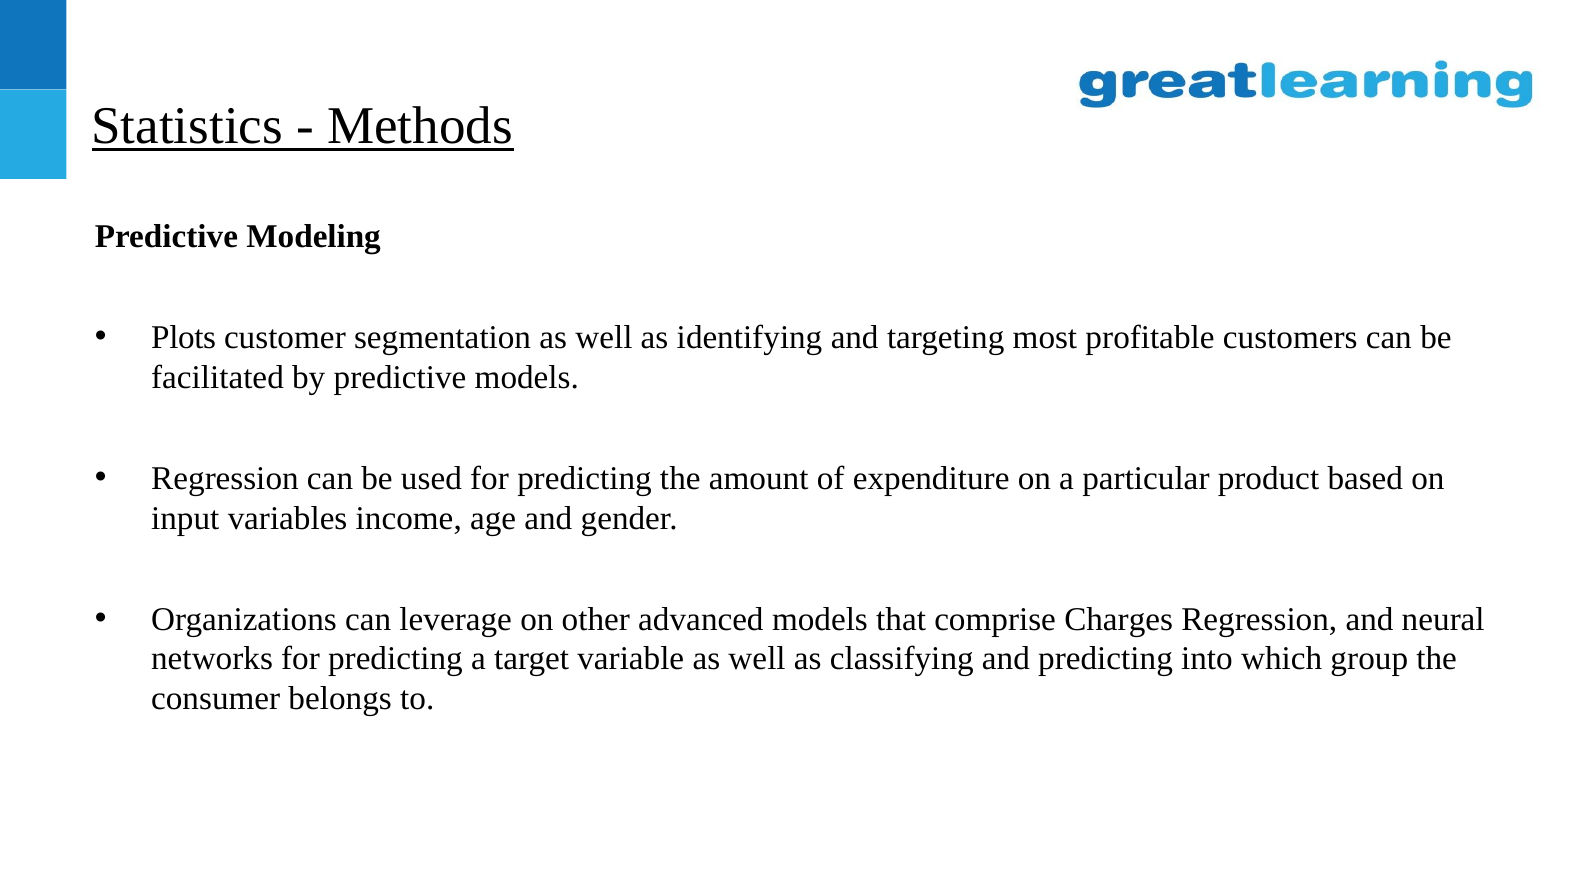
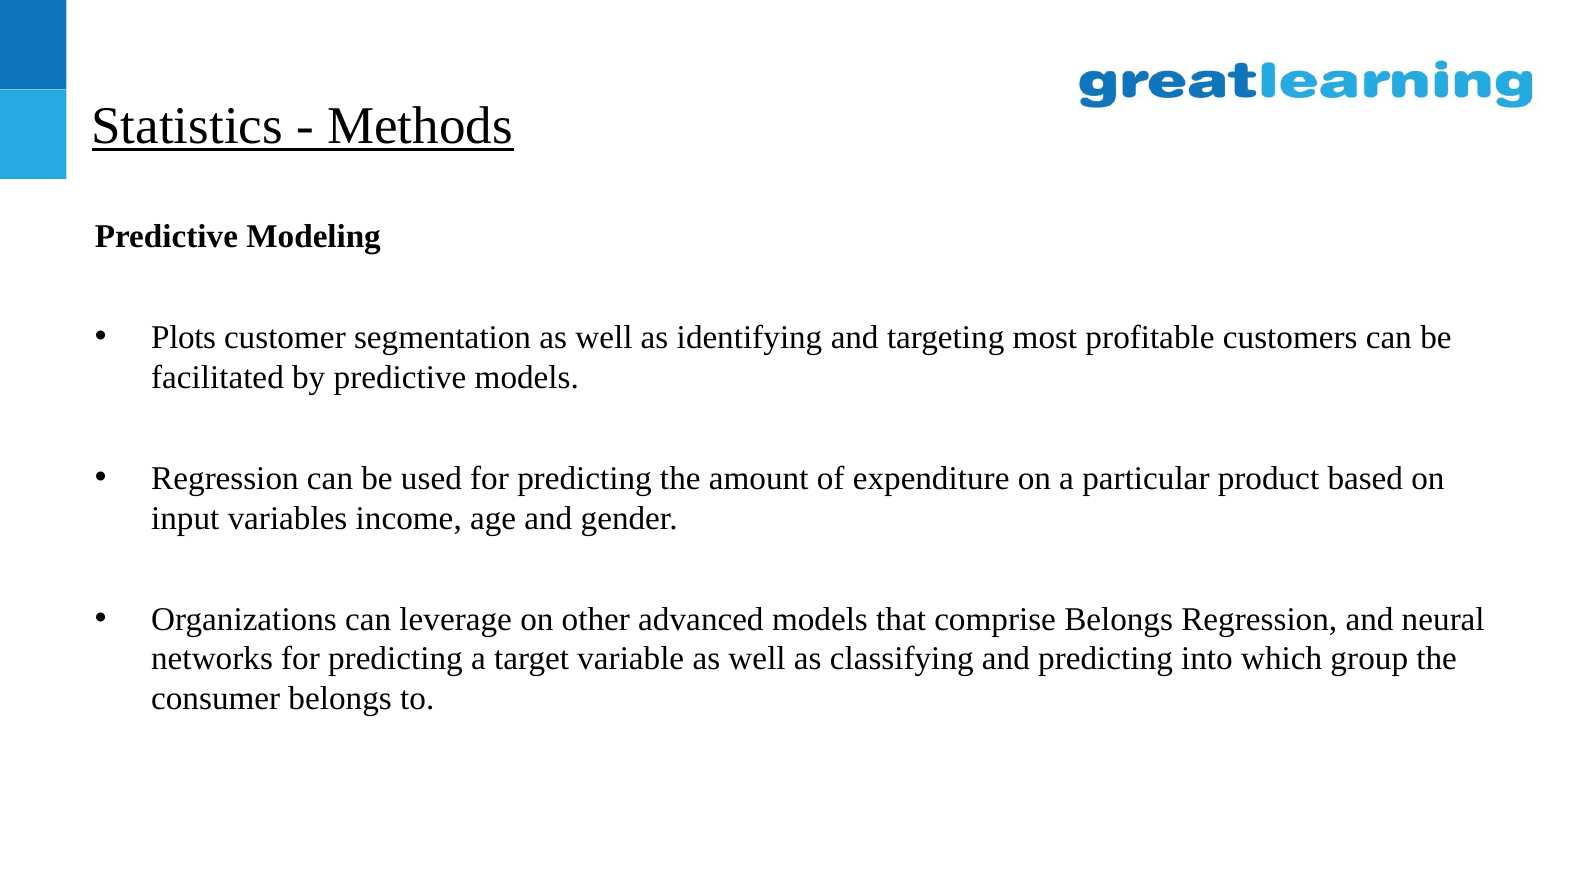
comprise Charges: Charges -> Belongs (1119, 619)
